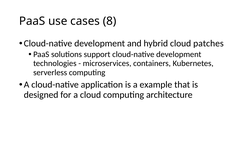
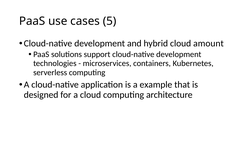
8: 8 -> 5 (110, 21)
patches: patches -> amount (208, 44)
